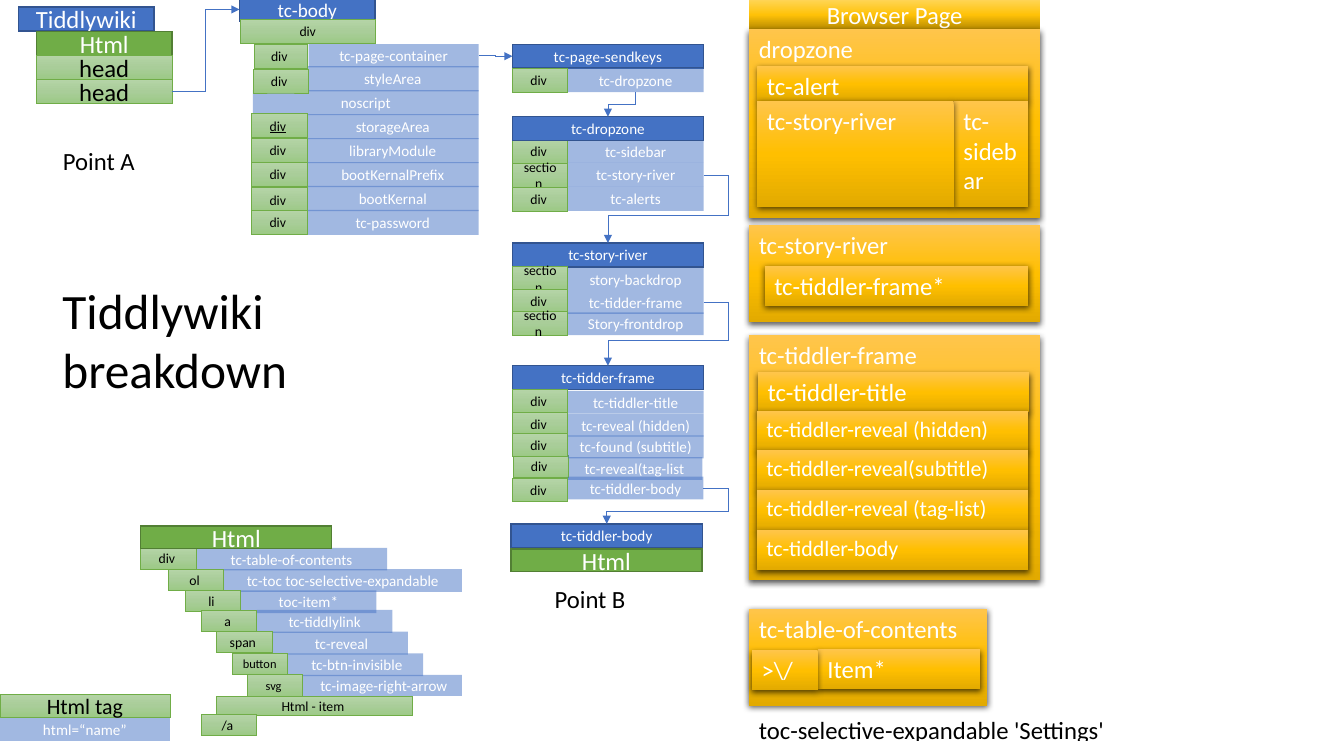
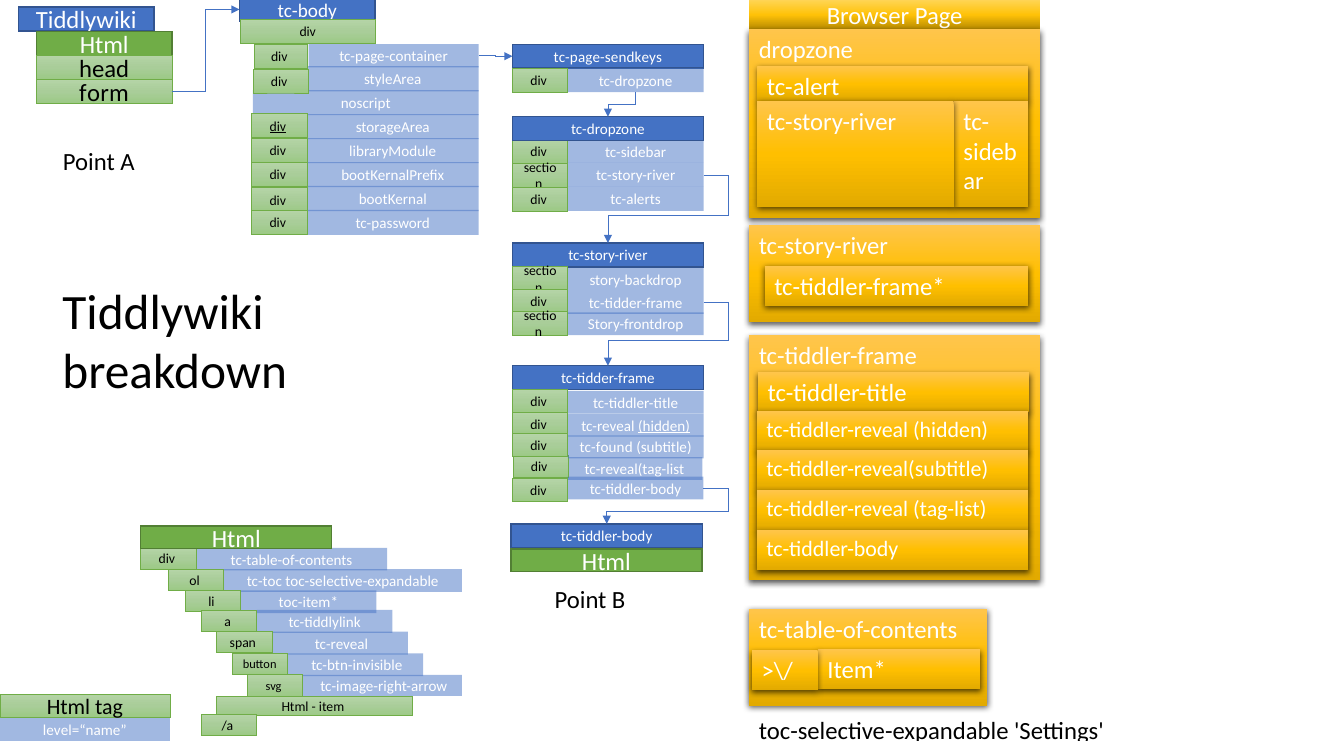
head: head -> form (104, 93)
hidden underline: none -> present (664, 426)
html=“name: html=“name -> level=“name (85, 730)
